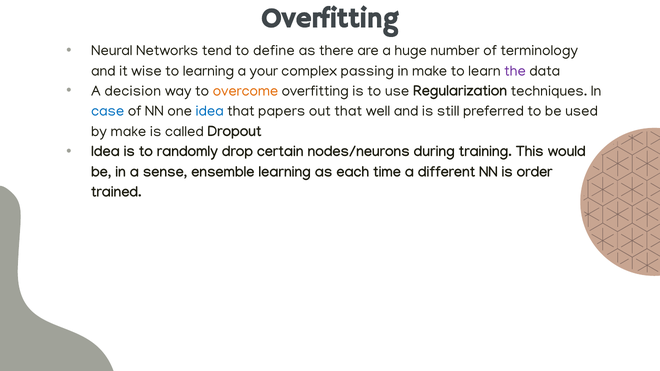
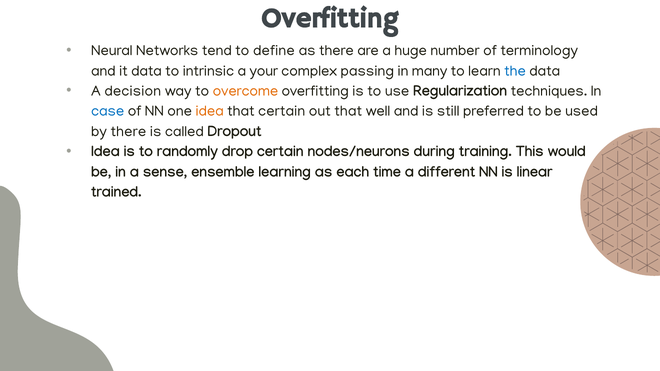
it wise: wise -> data (147, 71)
to learning: learning -> intrinsic (208, 71)
in make: make -> many (430, 71)
the colour: purple -> blue (515, 71)
idea colour: blue -> orange (210, 111)
that papers: papers -> certain (282, 111)
by make: make -> there (128, 131)
order: order -> linear (535, 172)
